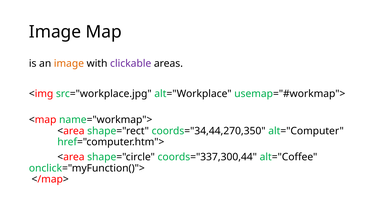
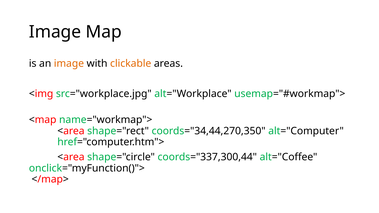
clickable colour: purple -> orange (131, 64)
